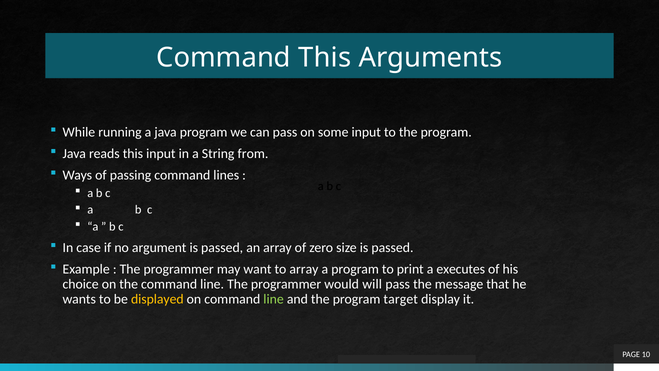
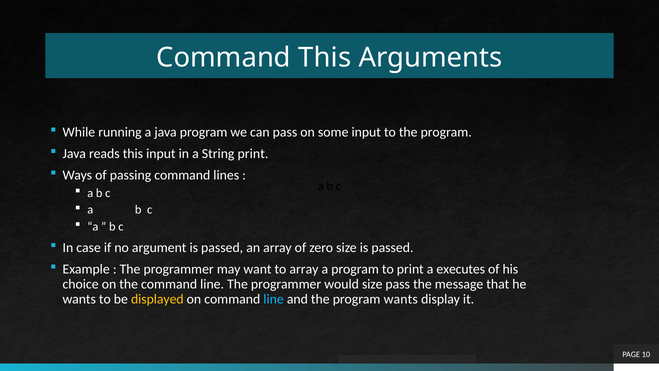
String from: from -> print (253, 154)
would will: will -> size (372, 284)
line colour: light green -> light blue (274, 299)
program target: target -> wants (401, 299)
